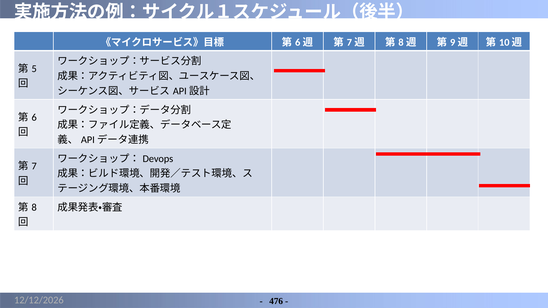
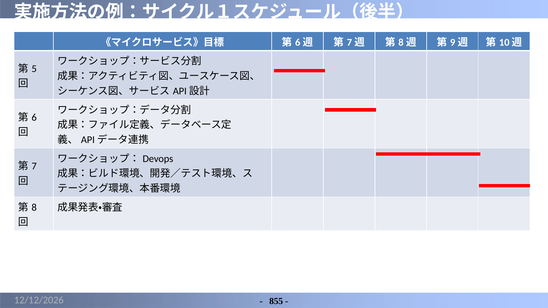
476: 476 -> 855 (276, 301)
